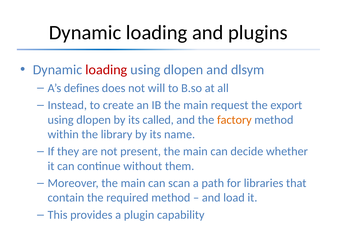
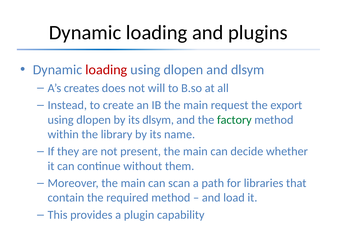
defines: defines -> creates (82, 88)
its called: called -> dlsym (158, 120)
factory colour: orange -> green (234, 120)
